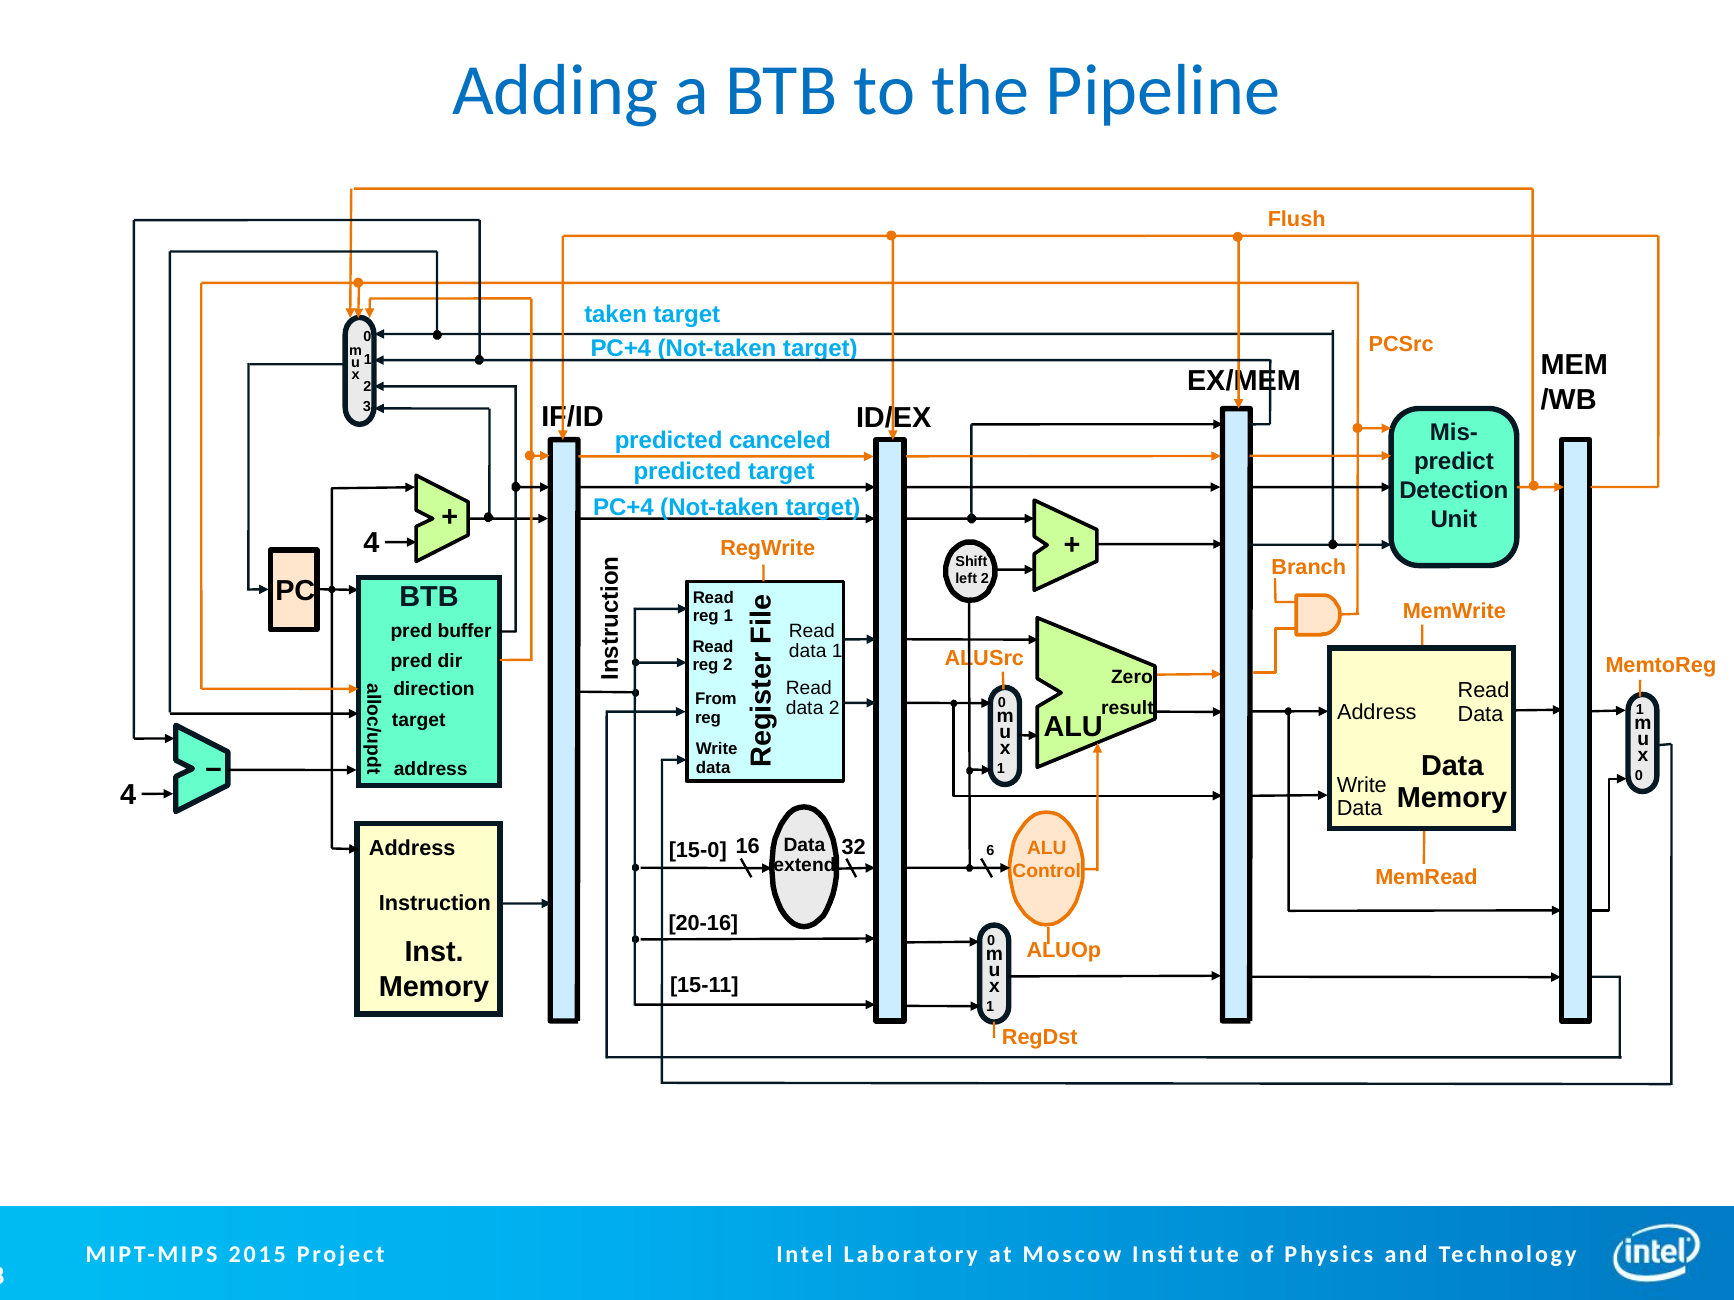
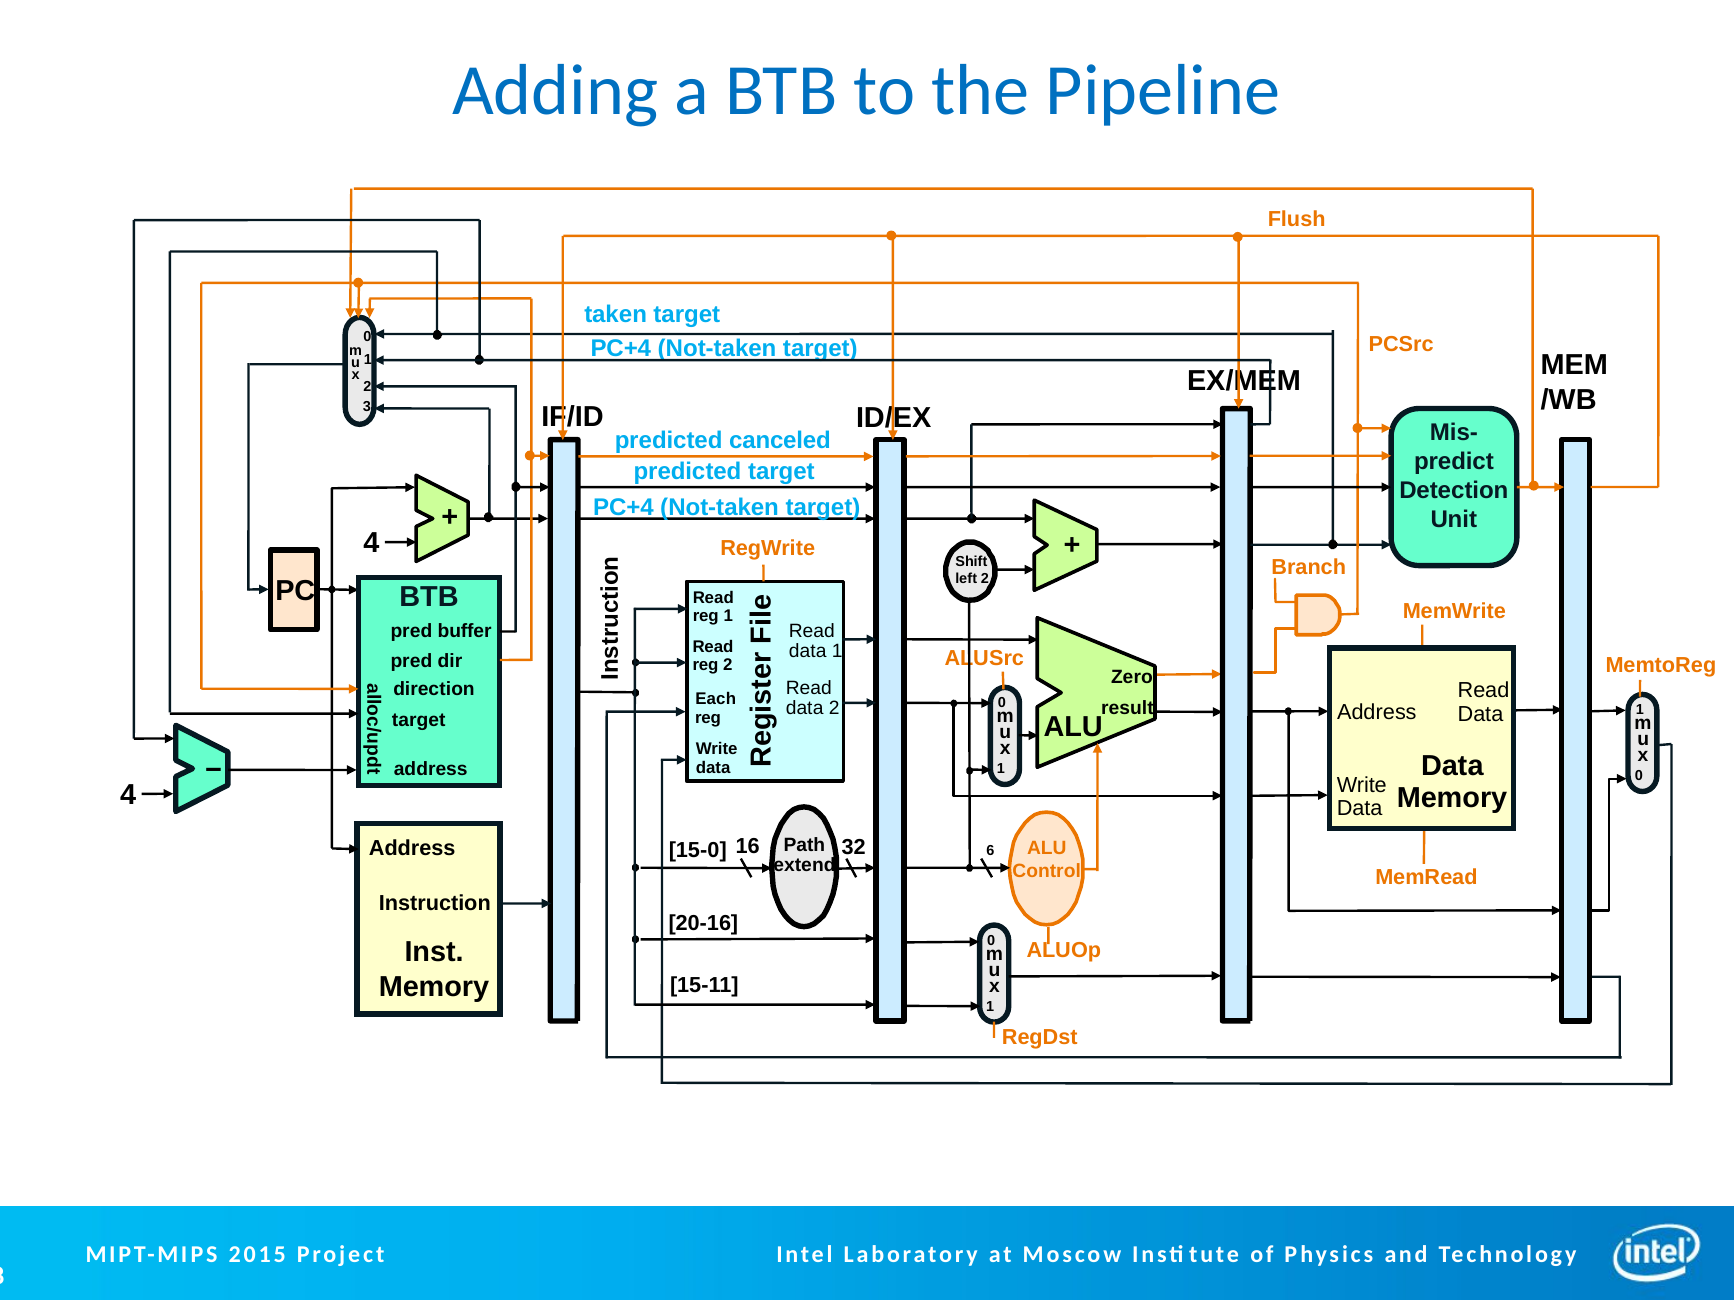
From: From -> Each (716, 700)
Data: Data -> Path (804, 845)
